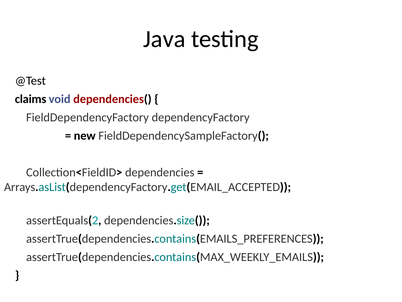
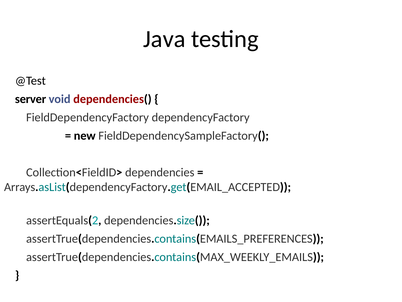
claims: claims -> server (31, 99)
